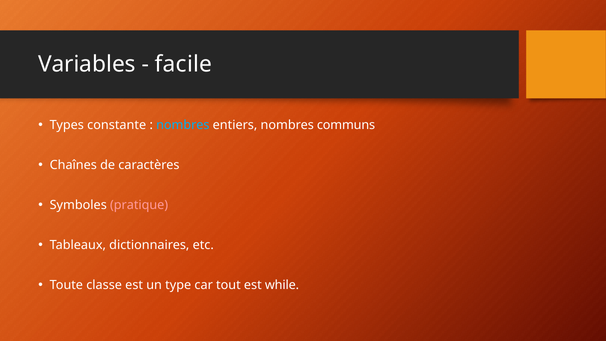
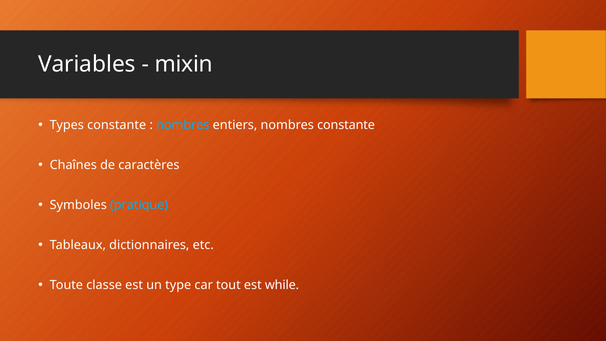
facile: facile -> mixin (184, 64)
nombres communs: communs -> constante (346, 125)
pratique colour: pink -> light blue (139, 205)
